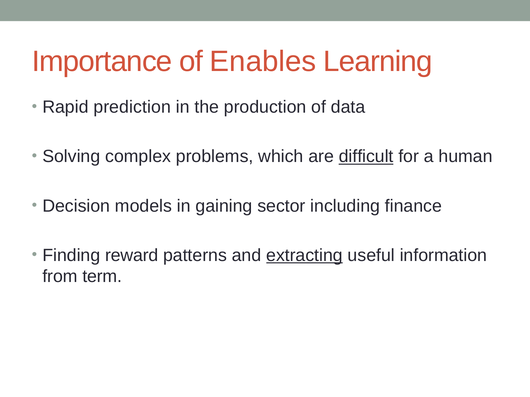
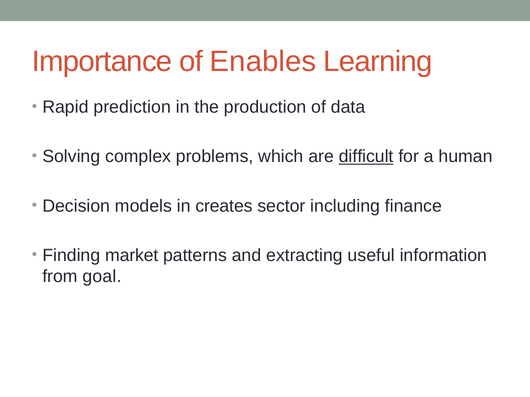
gaining: gaining -> creates (224, 206)
reward: reward -> market (132, 256)
extracting underline: present -> none (304, 256)
term: term -> goal (102, 277)
